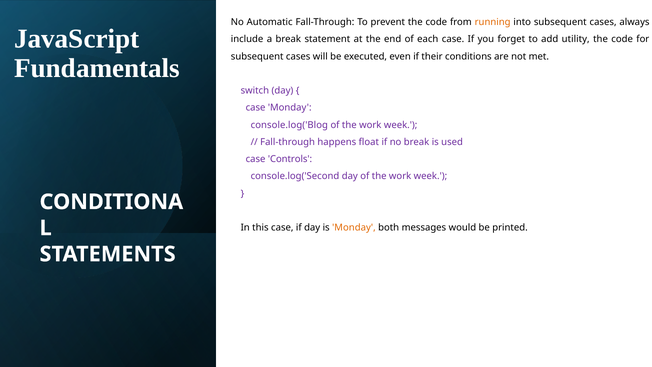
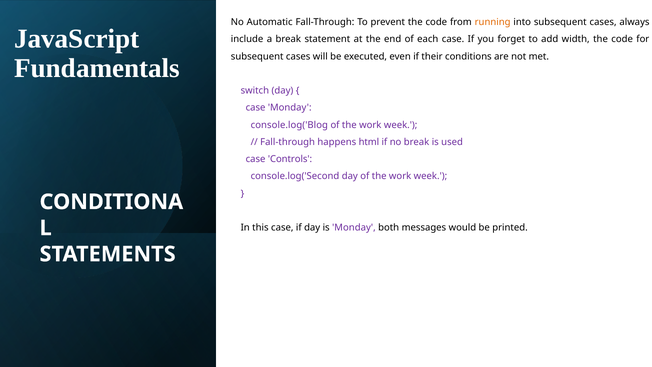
utility: utility -> width (576, 39)
float: float -> html (369, 142)
Monday colour: orange -> purple (354, 227)
